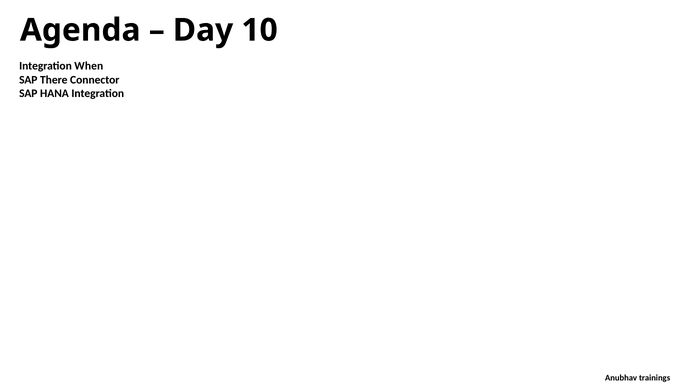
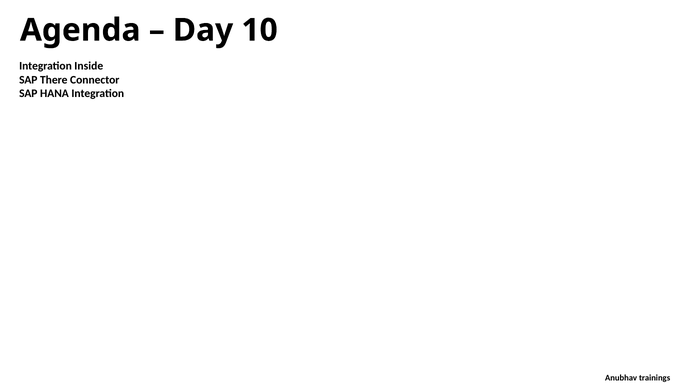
When: When -> Inside (89, 66)
